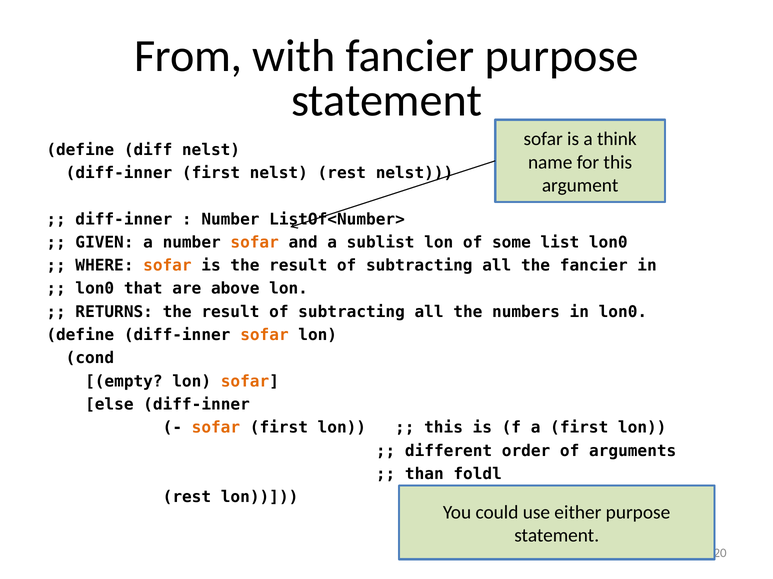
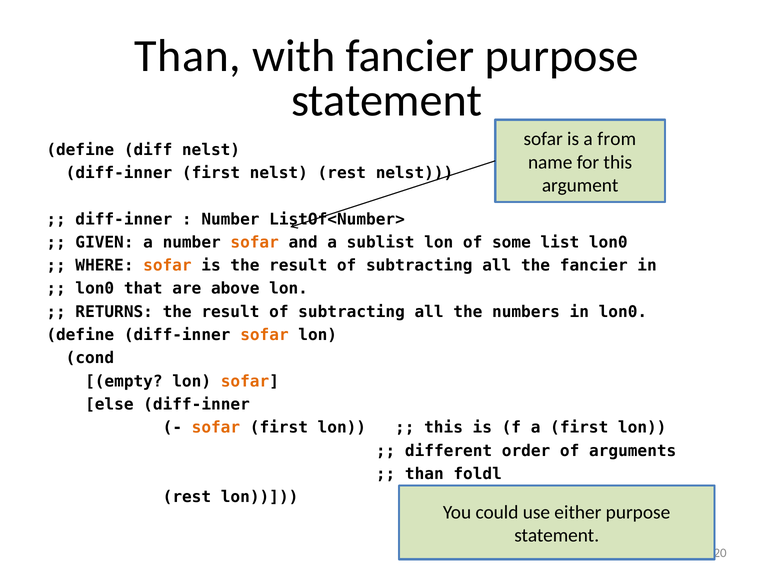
From: From -> Than (188, 56)
think: think -> from (617, 139)
